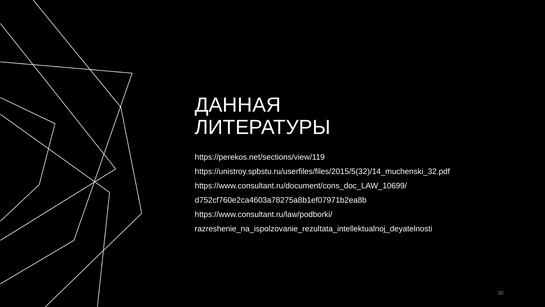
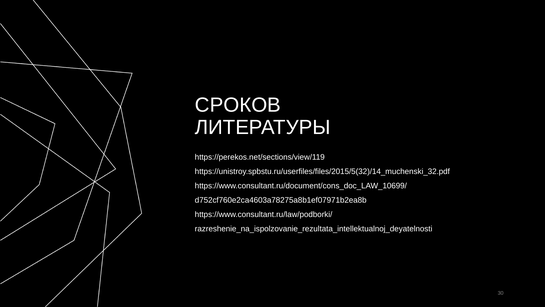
ДАННАЯ: ДАННАЯ -> СРОКОВ (238, 105)
